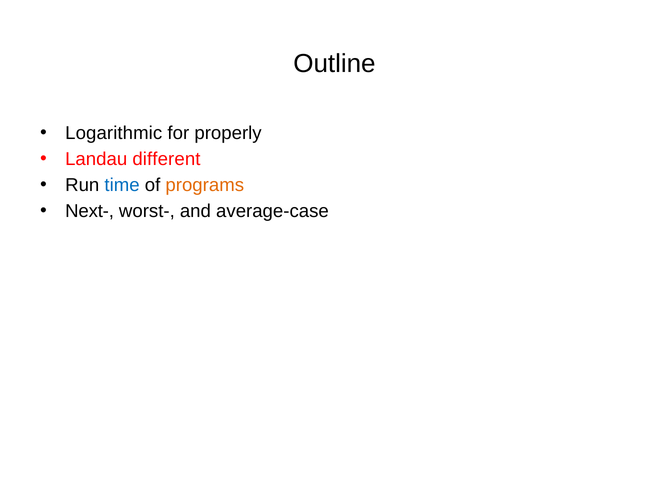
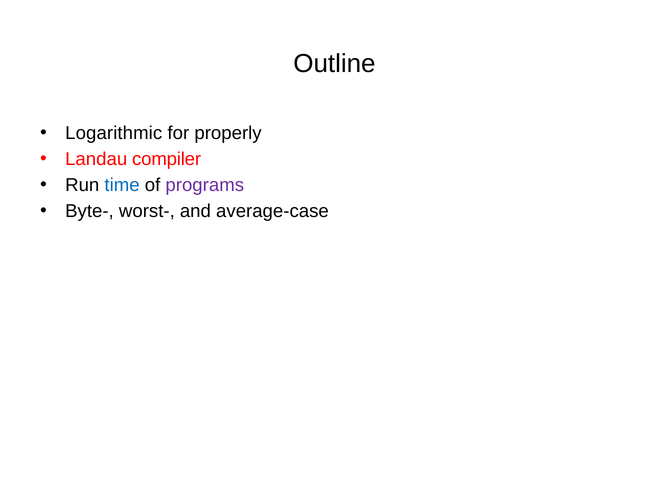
different: different -> compiler (167, 159)
programs colour: orange -> purple (205, 185)
Next-: Next- -> Byte- (89, 211)
